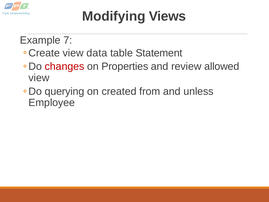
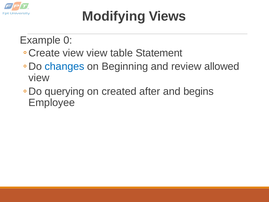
7: 7 -> 0 (68, 40)
view data: data -> view (97, 53)
changes colour: red -> blue (65, 66)
Properties: Properties -> Beginning (125, 66)
from: from -> after (150, 91)
unless: unless -> begins (199, 91)
